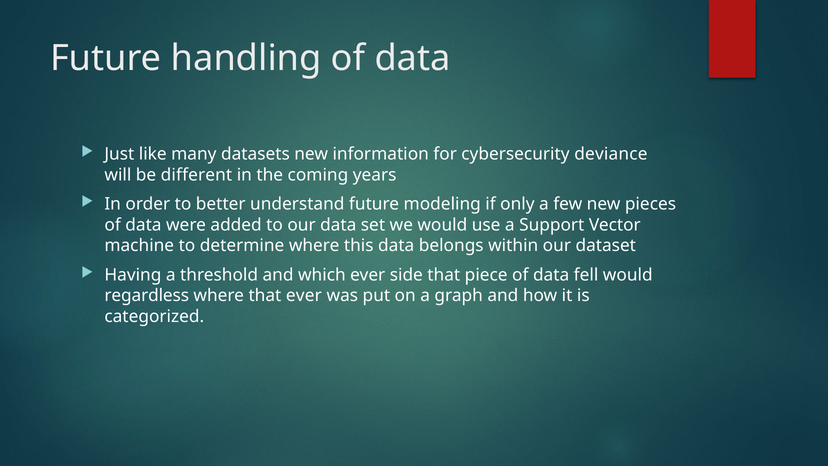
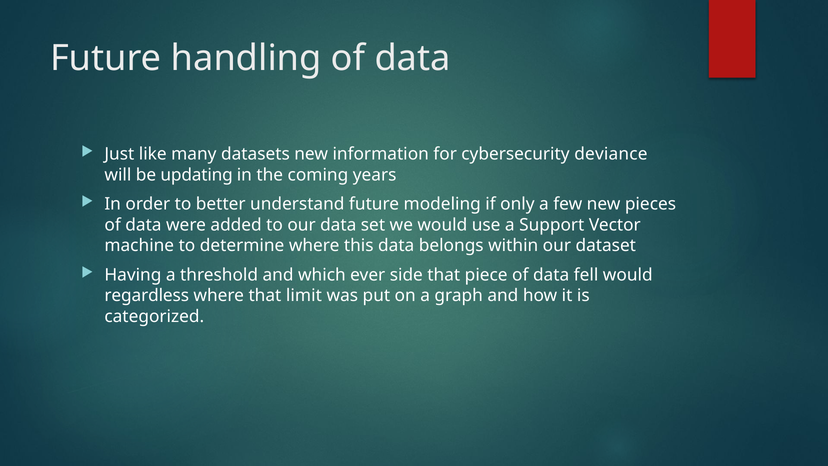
different: different -> updating (197, 175)
that ever: ever -> limit (304, 296)
